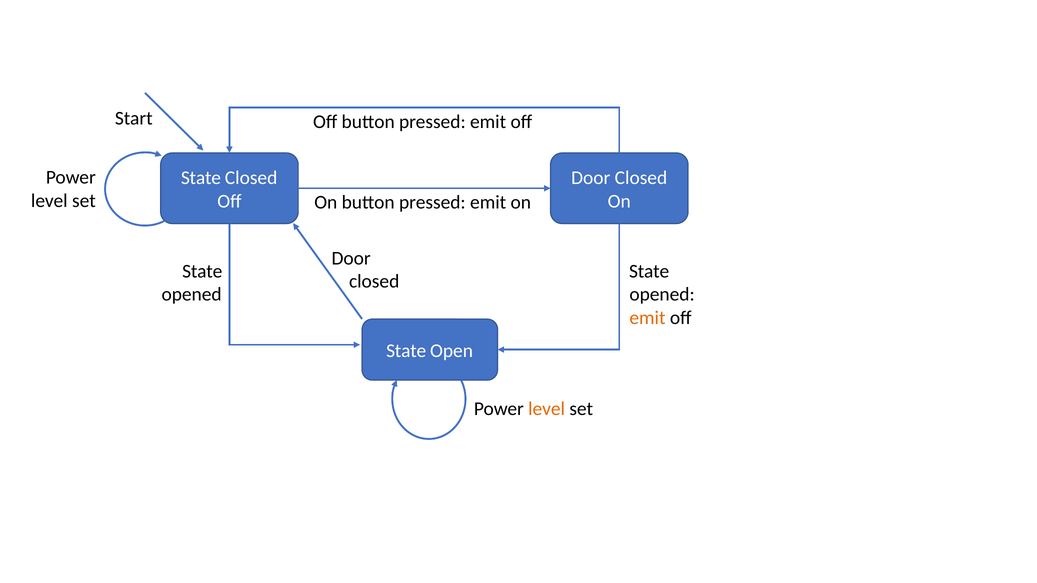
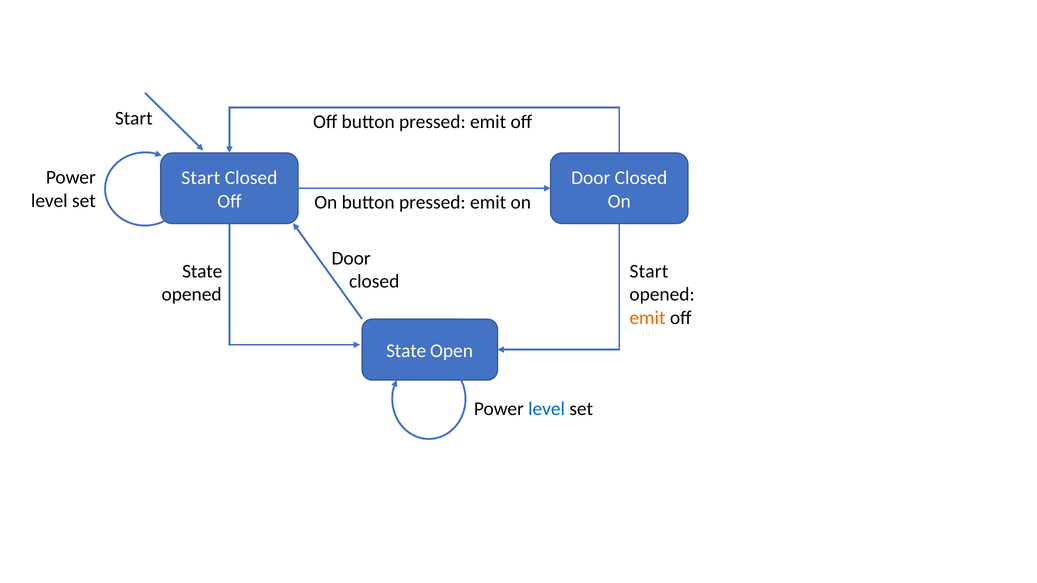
State: State -> Start (201, 178)
State: State -> Start (649, 271)
level colour: orange -> blue (547, 409)
